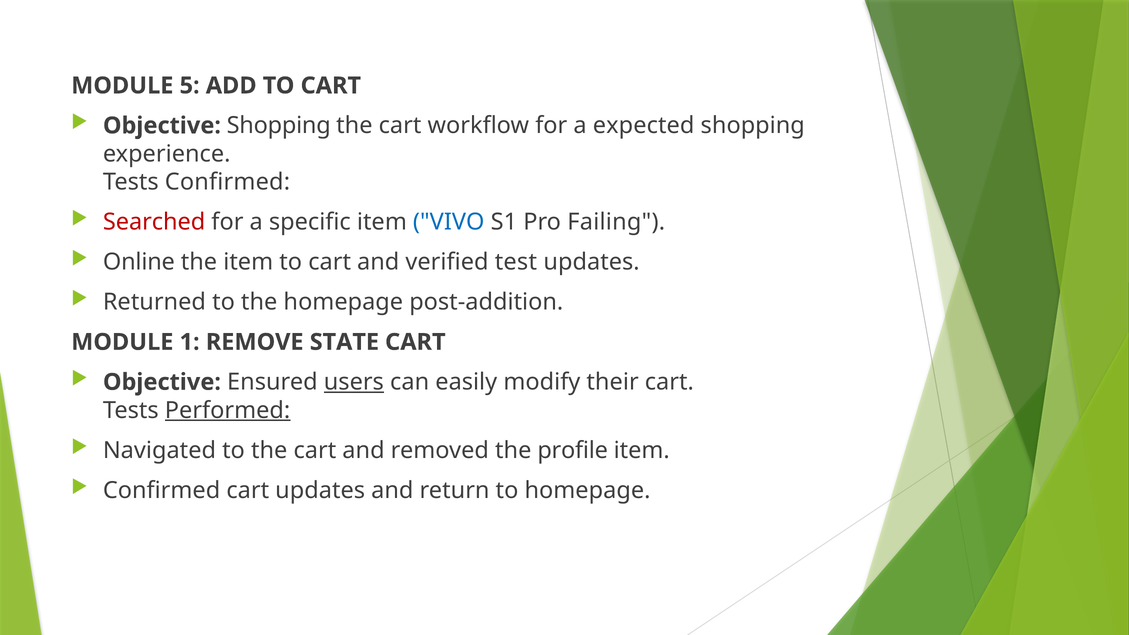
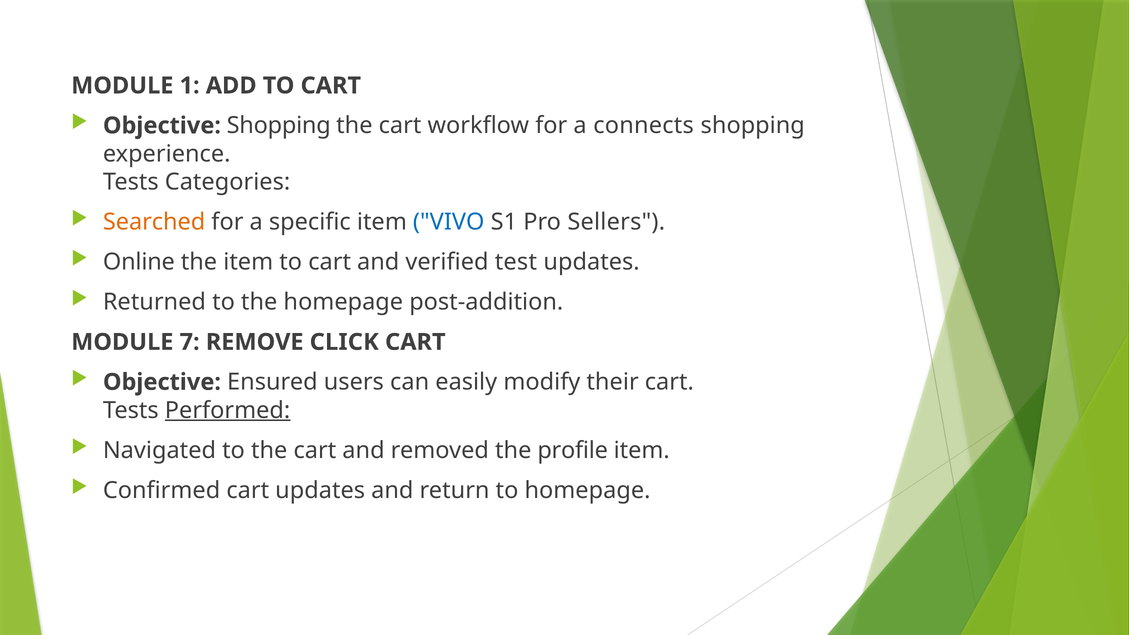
5: 5 -> 1 (190, 86)
expected: expected -> connects (644, 126)
Tests Confirmed: Confirmed -> Categories (228, 182)
Searched colour: red -> orange (154, 222)
Failing: Failing -> Sellers (616, 222)
1: 1 -> 7 (190, 342)
STATE: STATE -> CLICK (344, 342)
users underline: present -> none (354, 382)
